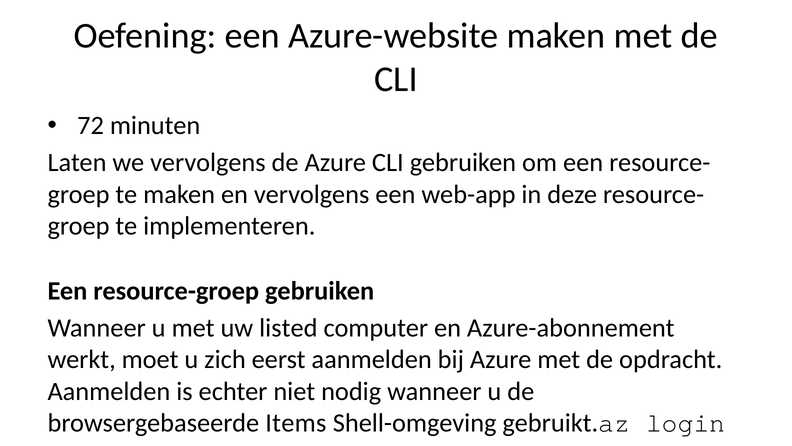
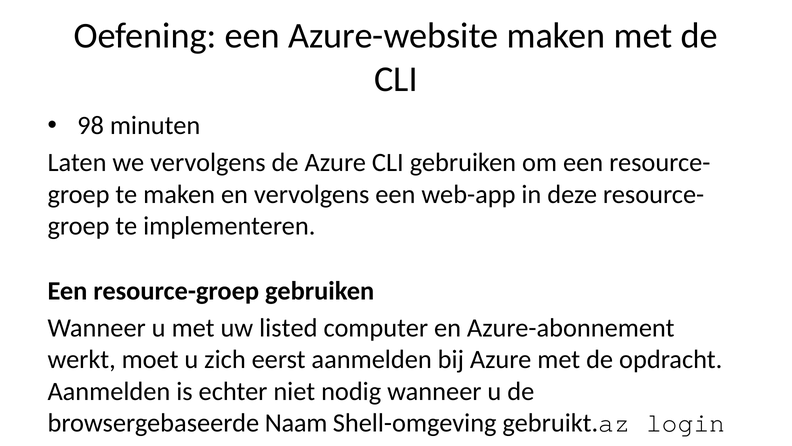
72: 72 -> 98 (91, 126)
browsergebaseerde Items: Items -> Naam (296, 423)
